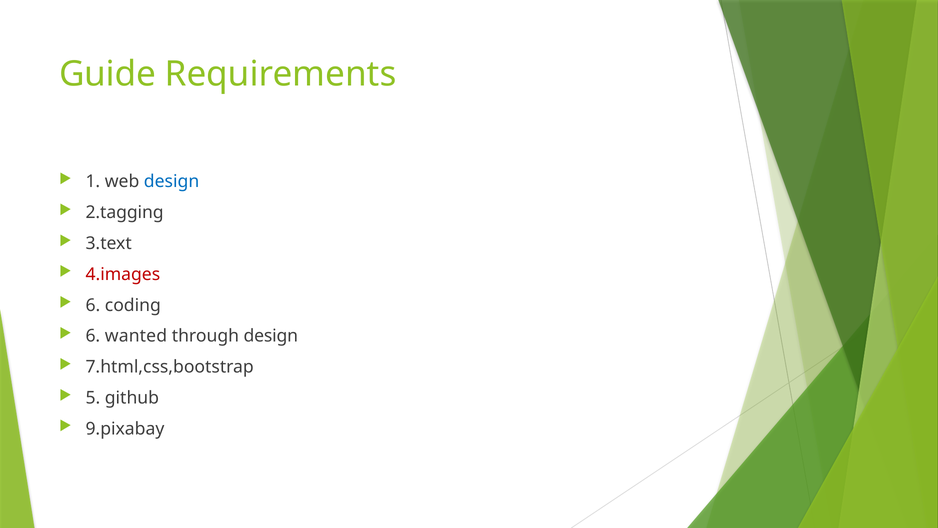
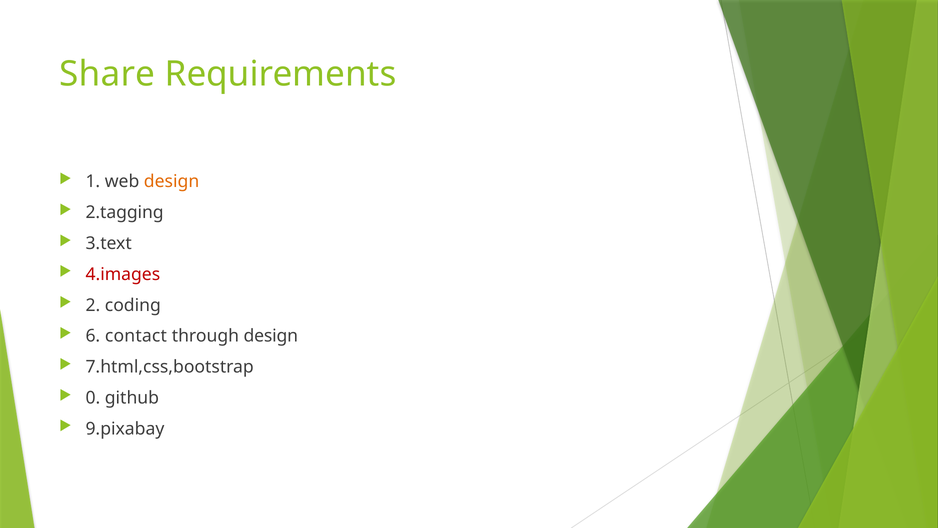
Guide: Guide -> Share (107, 74)
design colour: blue -> orange (172, 182)
6: 6 -> 2 (93, 305)
wanted: wanted -> contact (136, 336)
5: 5 -> 0 (93, 398)
